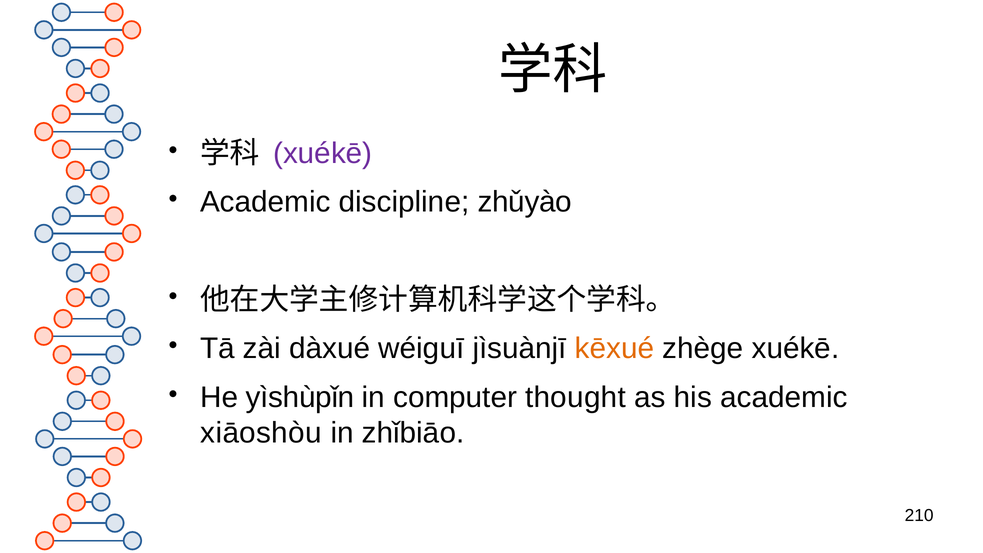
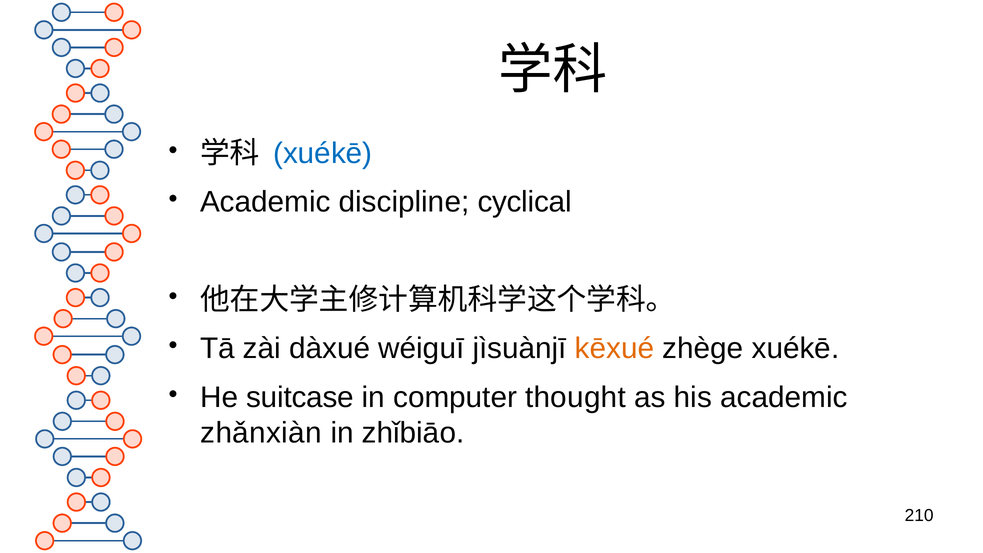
xuékē colour: purple -> blue (323, 153)
zhǔyào: zhǔyào -> cyclical (525, 202)
yìshùpǐn: yìshùpǐn -> suitcase (300, 397)
xiāoshòu: xiāoshòu -> zhǎnxiàn (261, 433)
